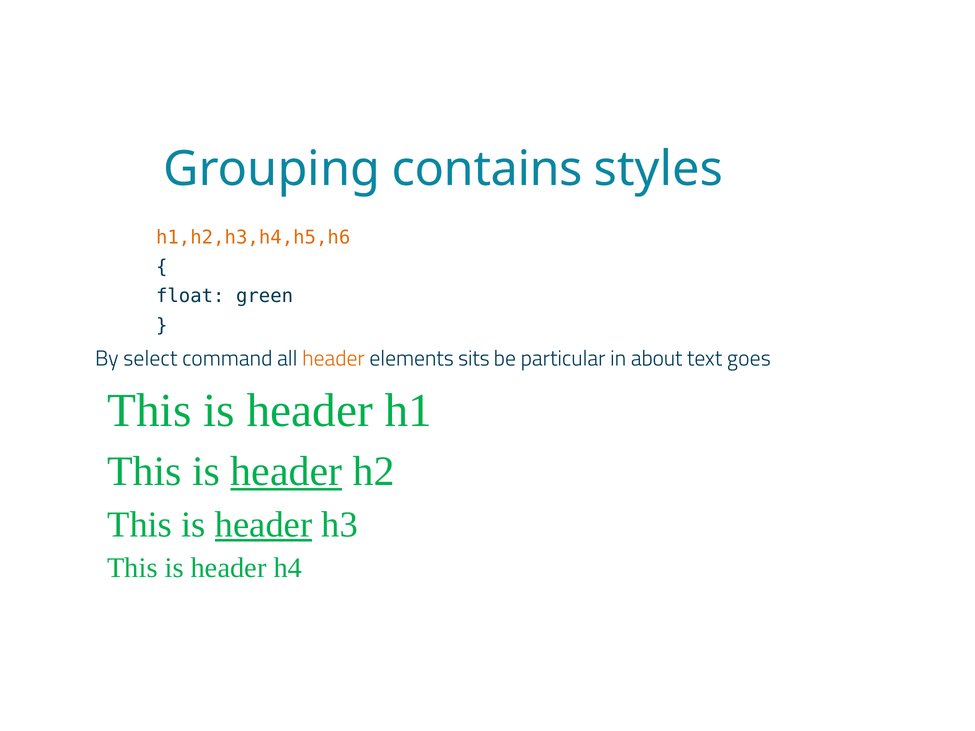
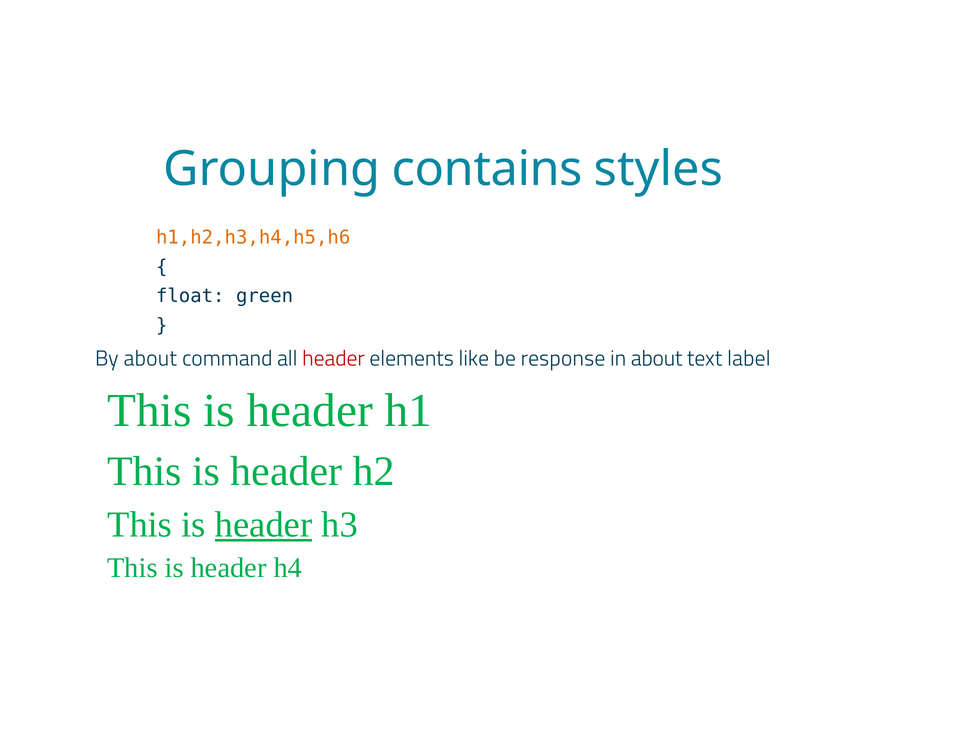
By select: select -> about (150, 359)
header colour: orange -> red (333, 359)
sits: sits -> like (474, 359)
particular: particular -> response (563, 359)
goes: goes -> label (749, 359)
header underline: present -> none (286, 471)
